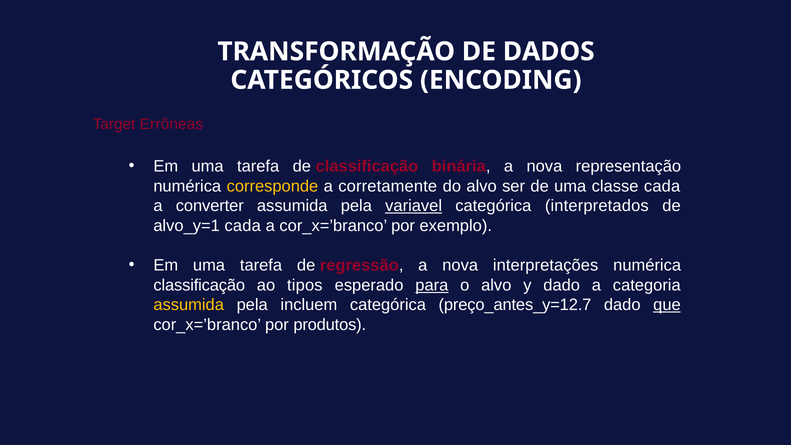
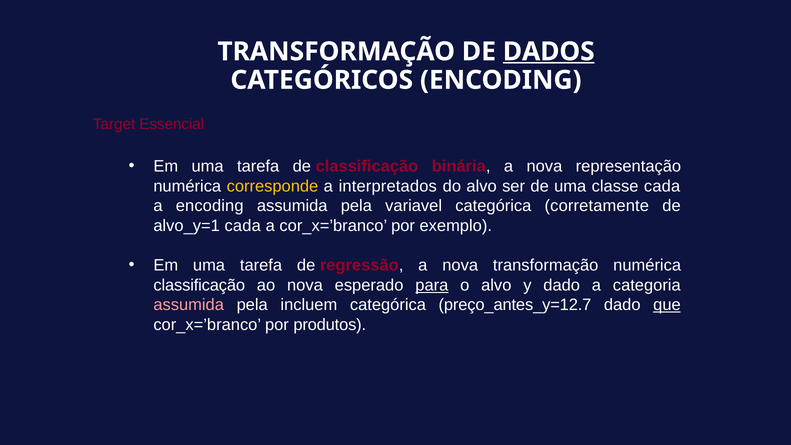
DADOS underline: none -> present (549, 52)
Errôneas: Errôneas -> Essencial (172, 124)
corretamente: corretamente -> interpretados (388, 186)
a converter: converter -> encoding (210, 206)
variavel underline: present -> none (414, 206)
interpretados: interpretados -> corretamente (597, 206)
nova interpretações: interpretações -> transformação (546, 265)
ao tipos: tipos -> nova (305, 285)
assumida colour: yellow -> pink (189, 305)
